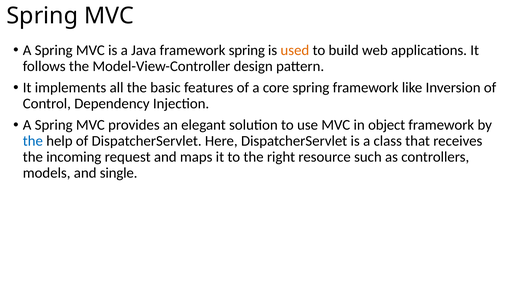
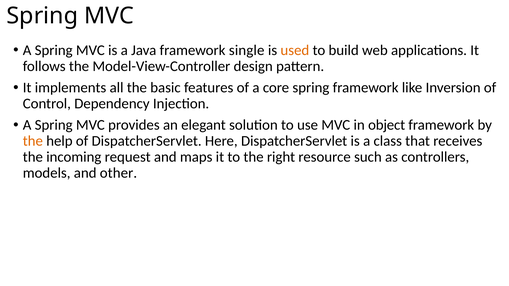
framework spring: spring -> single (247, 50)
the colour: blue -> orange (33, 141)
single: single -> other (118, 173)
